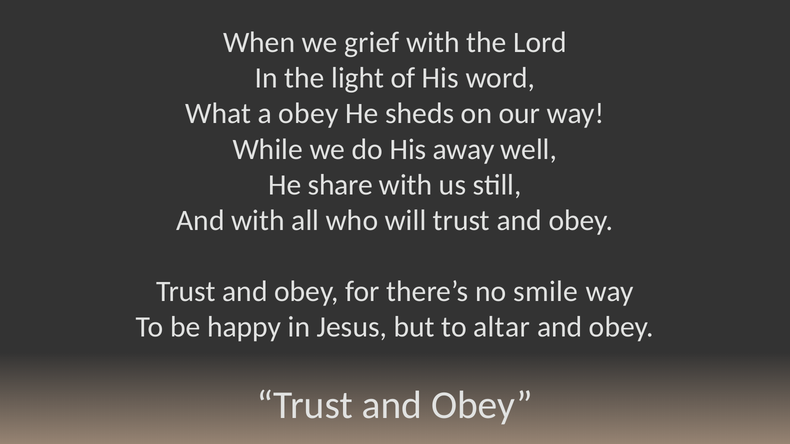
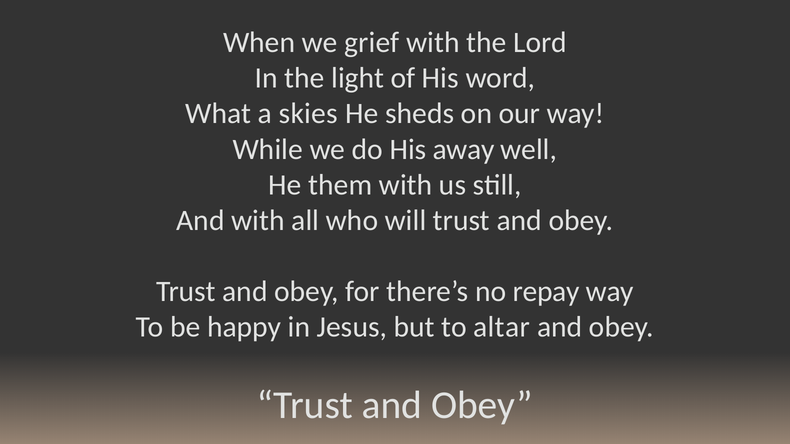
a obey: obey -> skies (308, 114)
share: share -> them (340, 185)
smile: smile -> repay (546, 292)
